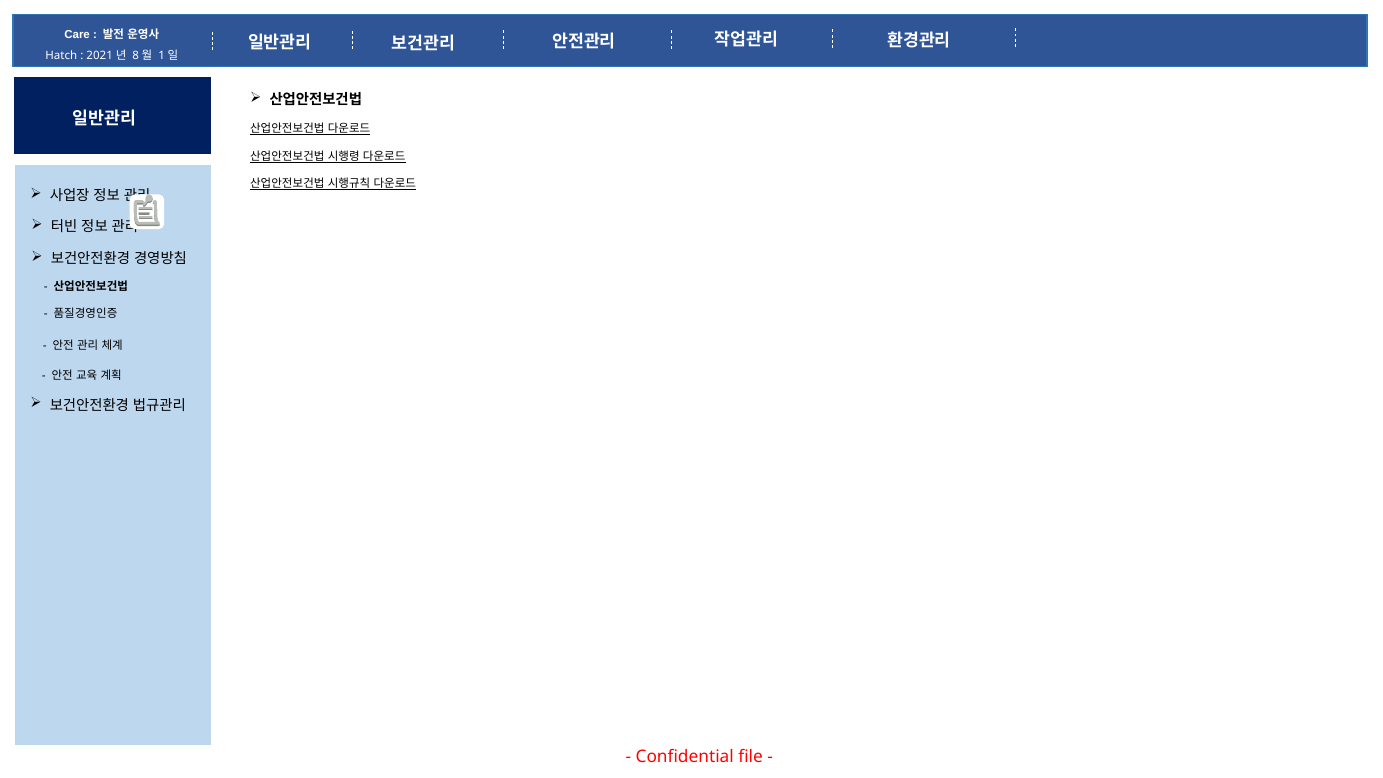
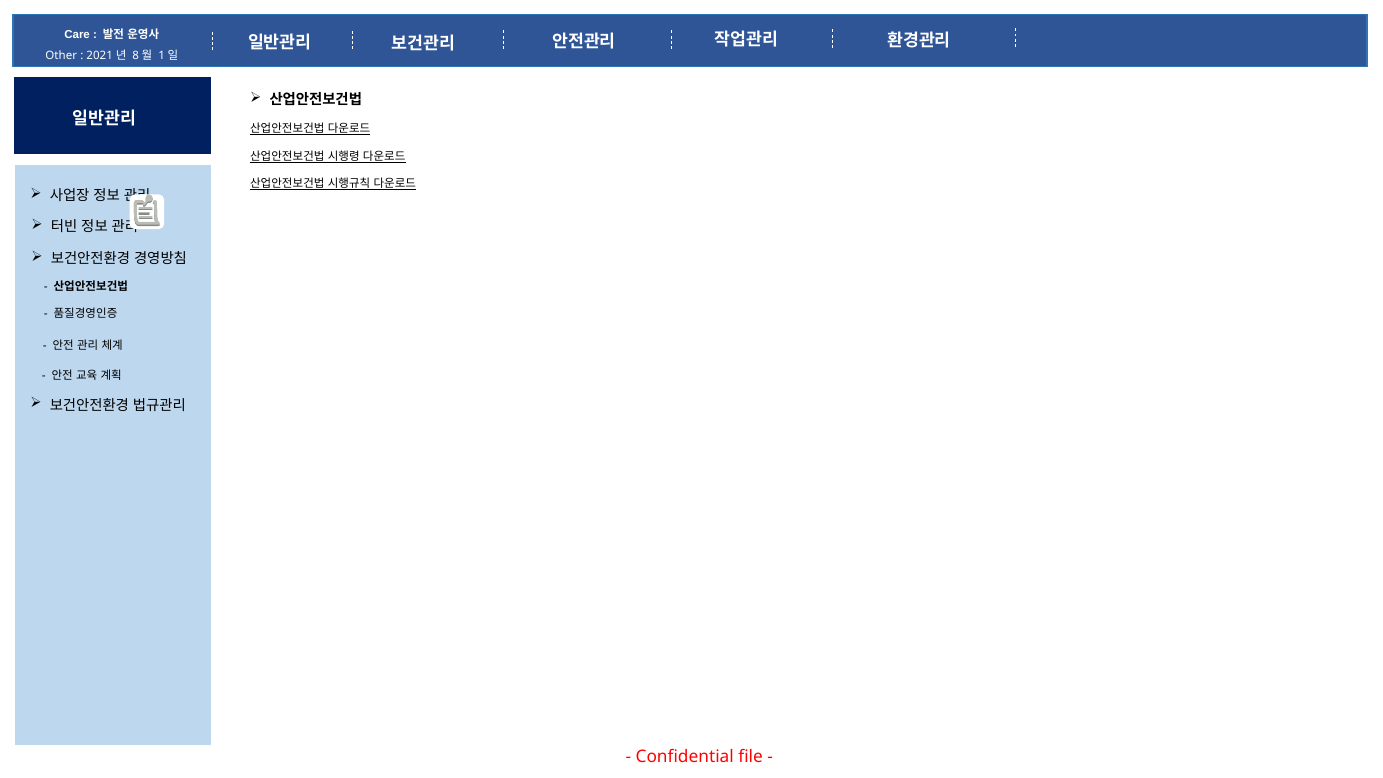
Hatch: Hatch -> Other (61, 55)
